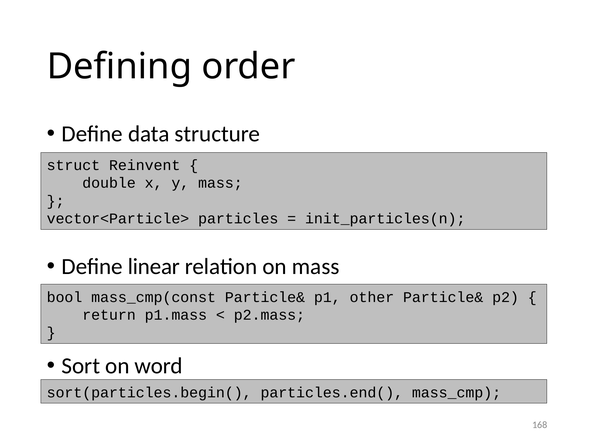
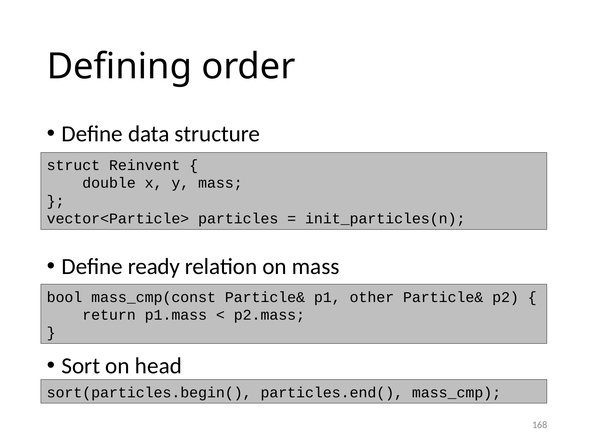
linear: linear -> ready (154, 267)
word: word -> head (158, 366)
